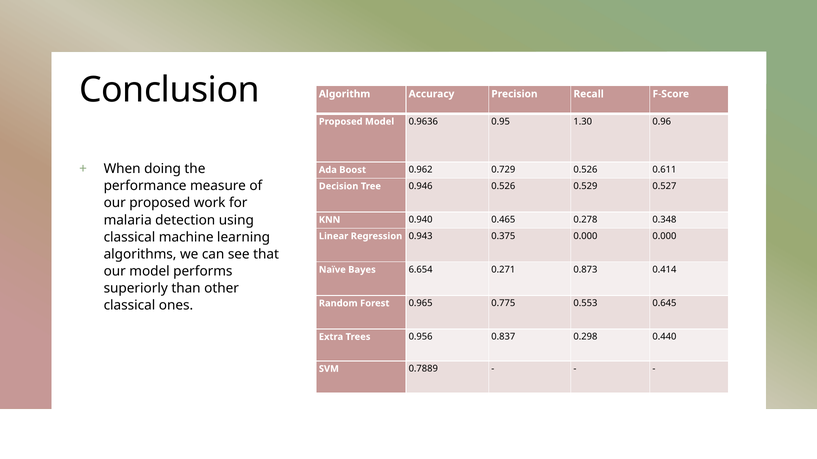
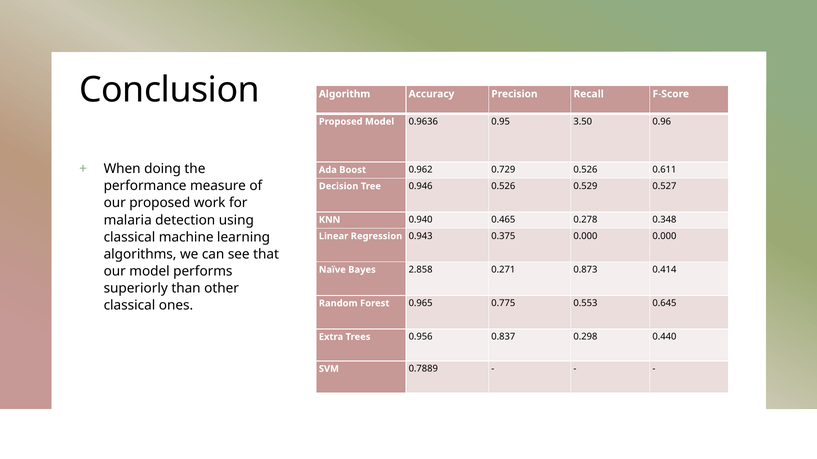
1.30: 1.30 -> 3.50 (583, 122)
6.654: 6.654 -> 2.858 (421, 270)
